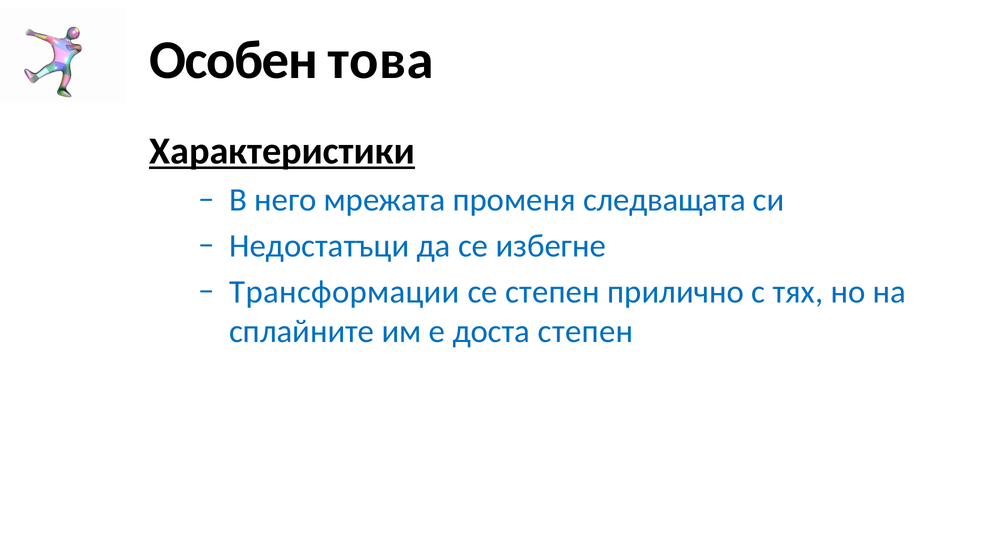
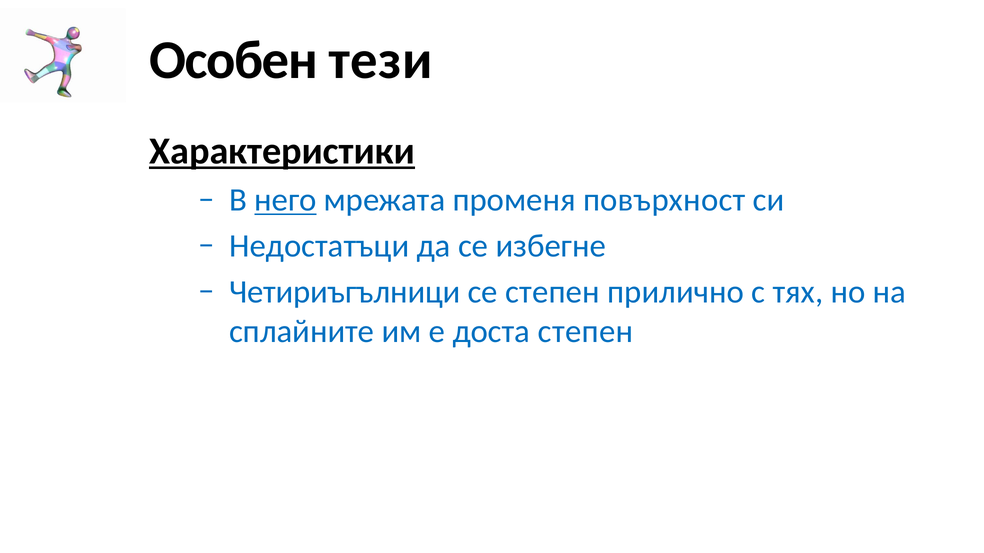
това: това -> тези (381, 60)
него underline: none -> present (285, 200)
следващата: следващата -> повърхност (664, 200)
Трансформации: Трансформации -> Четириъгълници (345, 292)
